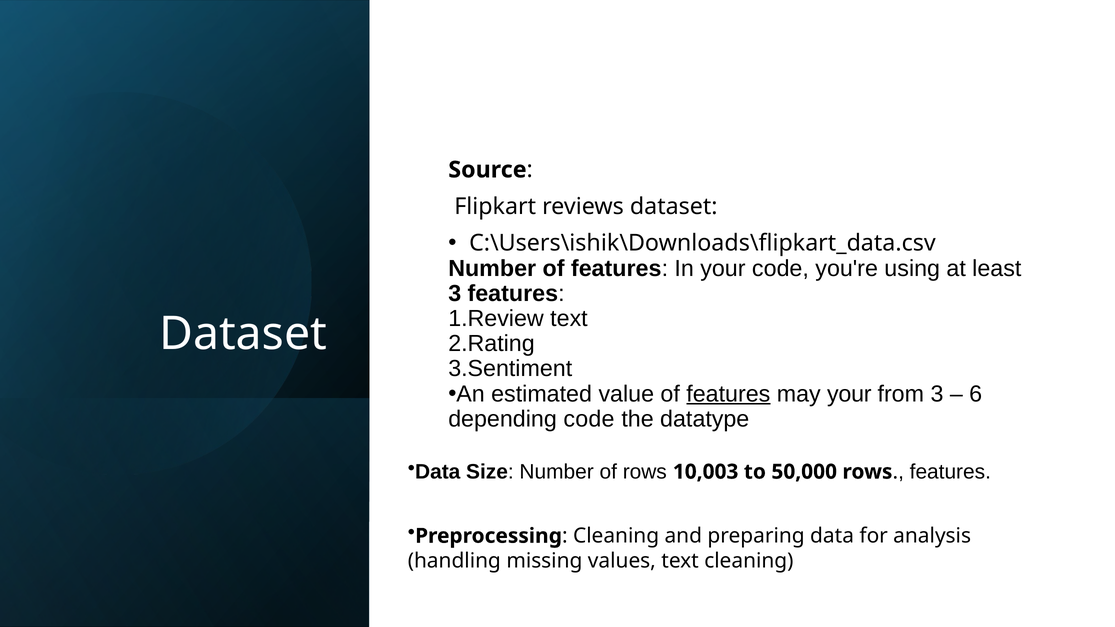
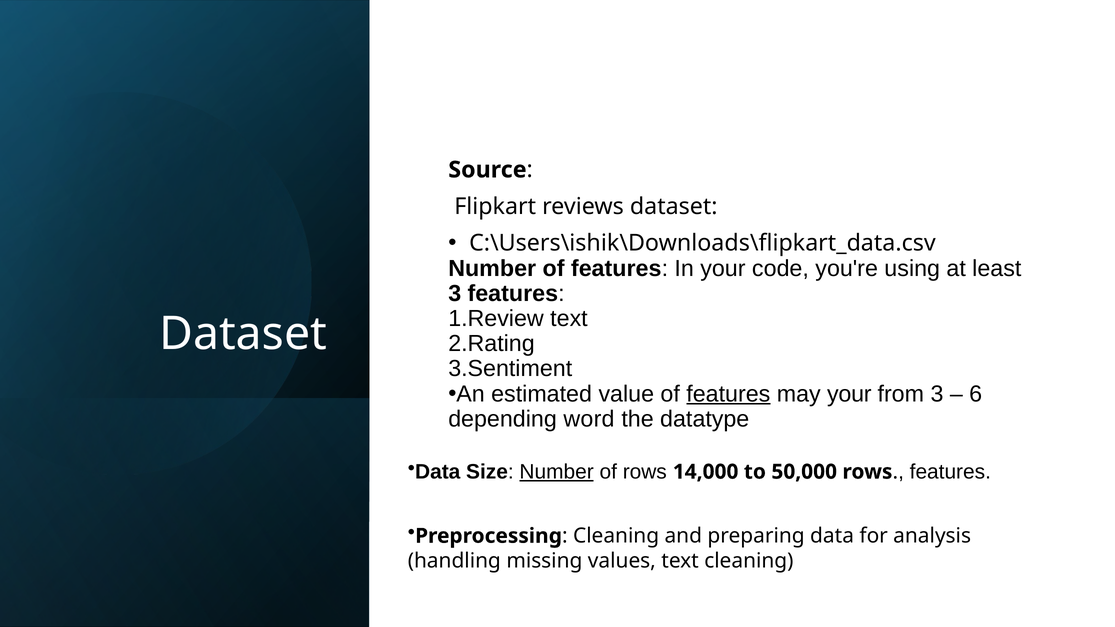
depending code: code -> word (589, 419)
Number underline: none -> present (557, 472)
10,003: 10,003 -> 14,000 (706, 472)
